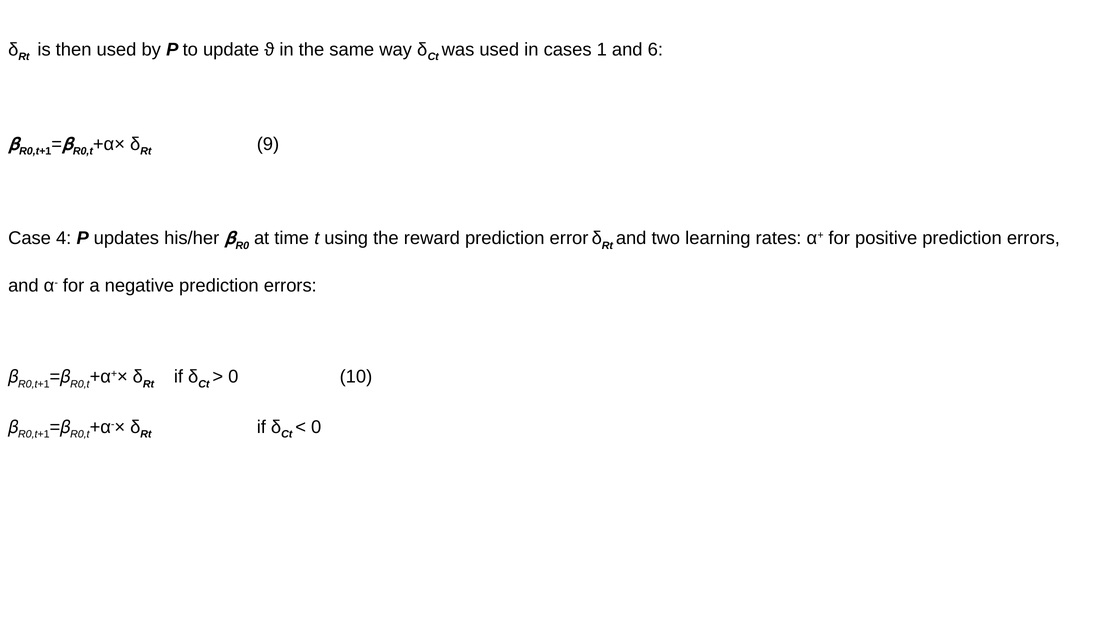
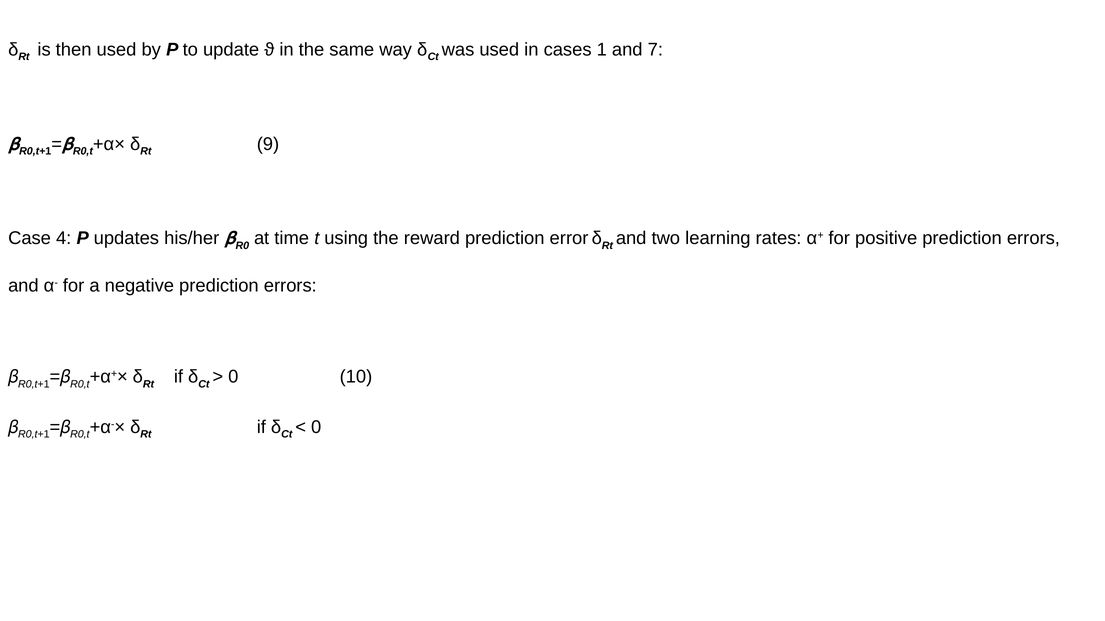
6: 6 -> 7 (655, 50)
